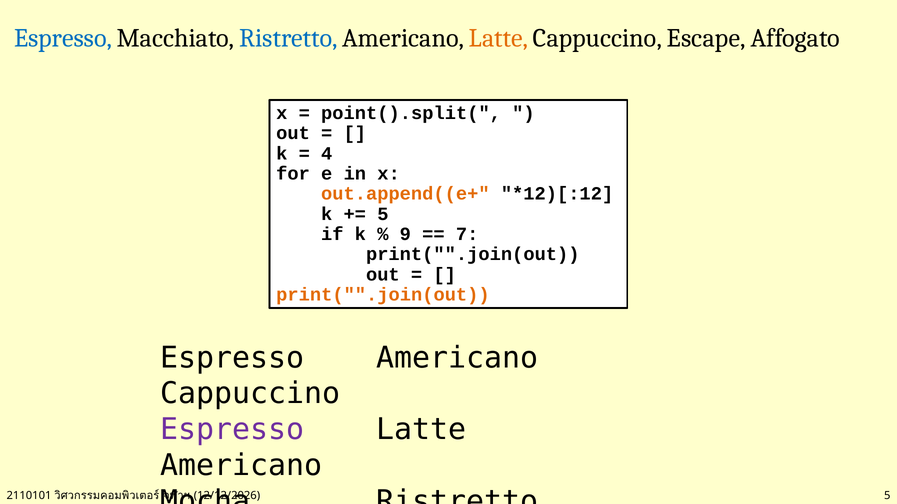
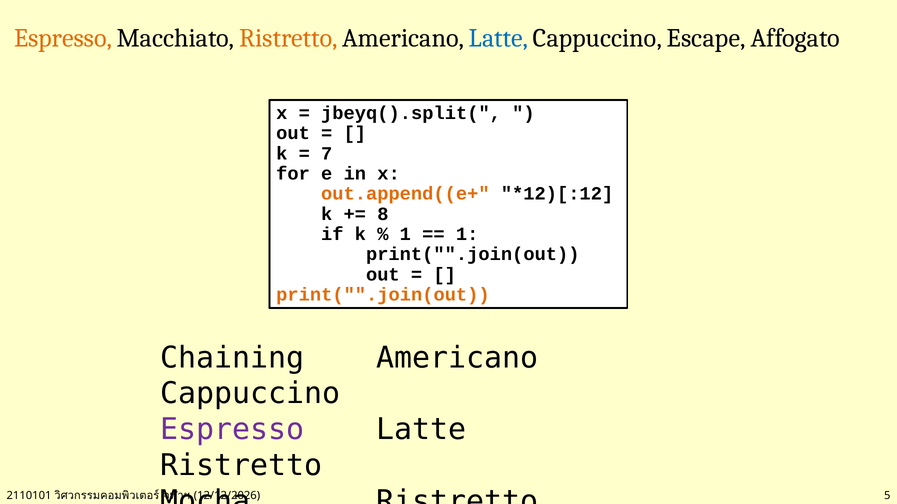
Espresso colour: blue -> orange (63, 38)
Ristretto colour: blue -> orange (288, 38)
Latte colour: orange -> blue (499, 38)
point().split(: point().split( -> jbeyq().split( (411, 113)
4: 4 -> 7 (327, 154)
5: 5 -> 8 (383, 214)
9: 9 -> 1 (405, 234)
7: 7 -> 1 (467, 234)
Espresso: Espresso -> Chaining (232, 358)
Americano: Americano -> Ristretto (241, 466)
